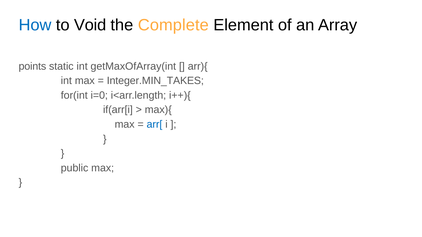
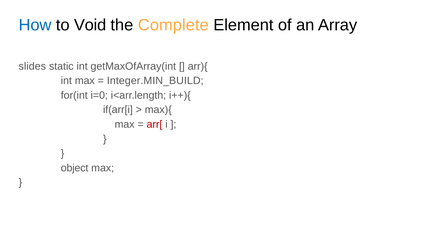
points: points -> slides (32, 66)
Integer.MIN_TAKES: Integer.MIN_TAKES -> Integer.MIN_BUILD (155, 81)
arr[ colour: blue -> red (154, 125)
public: public -> object (75, 168)
